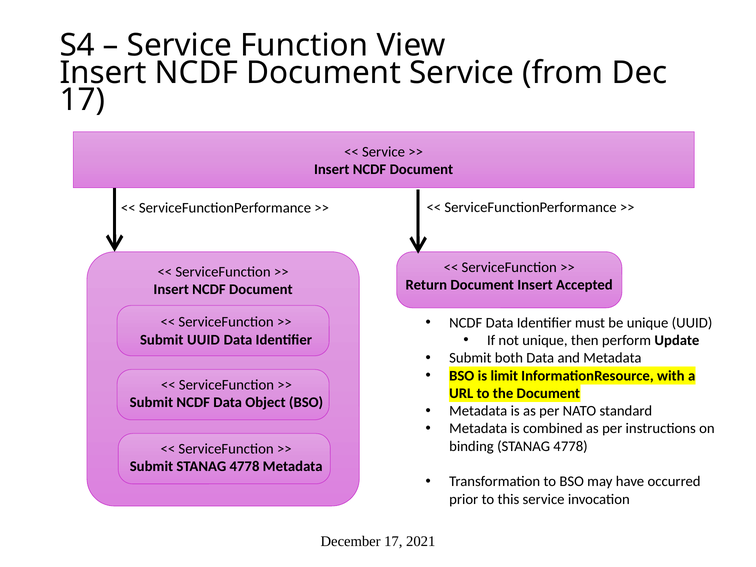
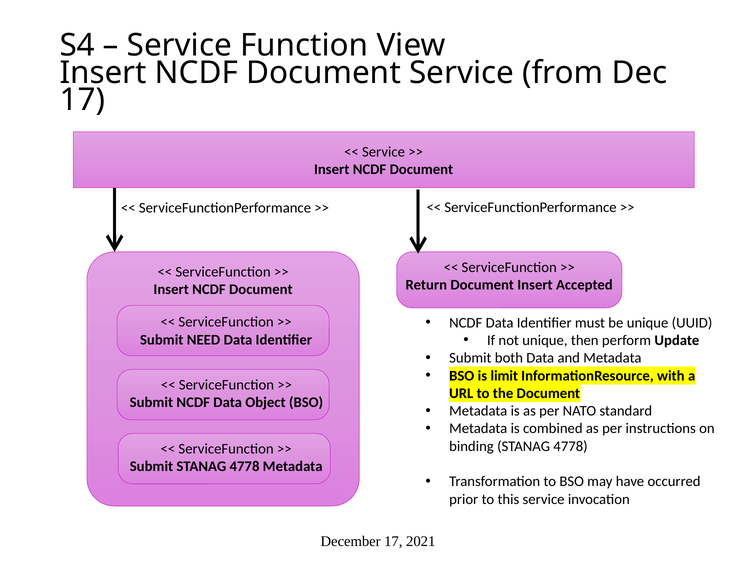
Submit UUID: UUID -> NEED (203, 340)
